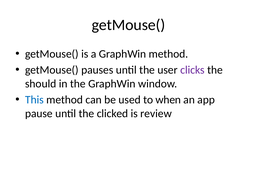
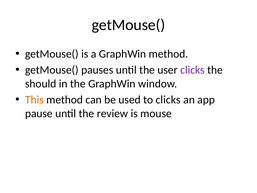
This colour: blue -> orange (34, 100)
to when: when -> clicks (168, 100)
clicked: clicked -> review (112, 113)
review: review -> mouse (156, 113)
